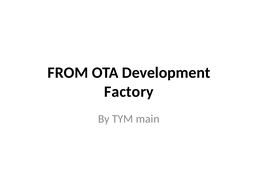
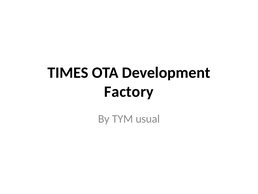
FROM: FROM -> TIMES (68, 72)
main: main -> usual (148, 119)
